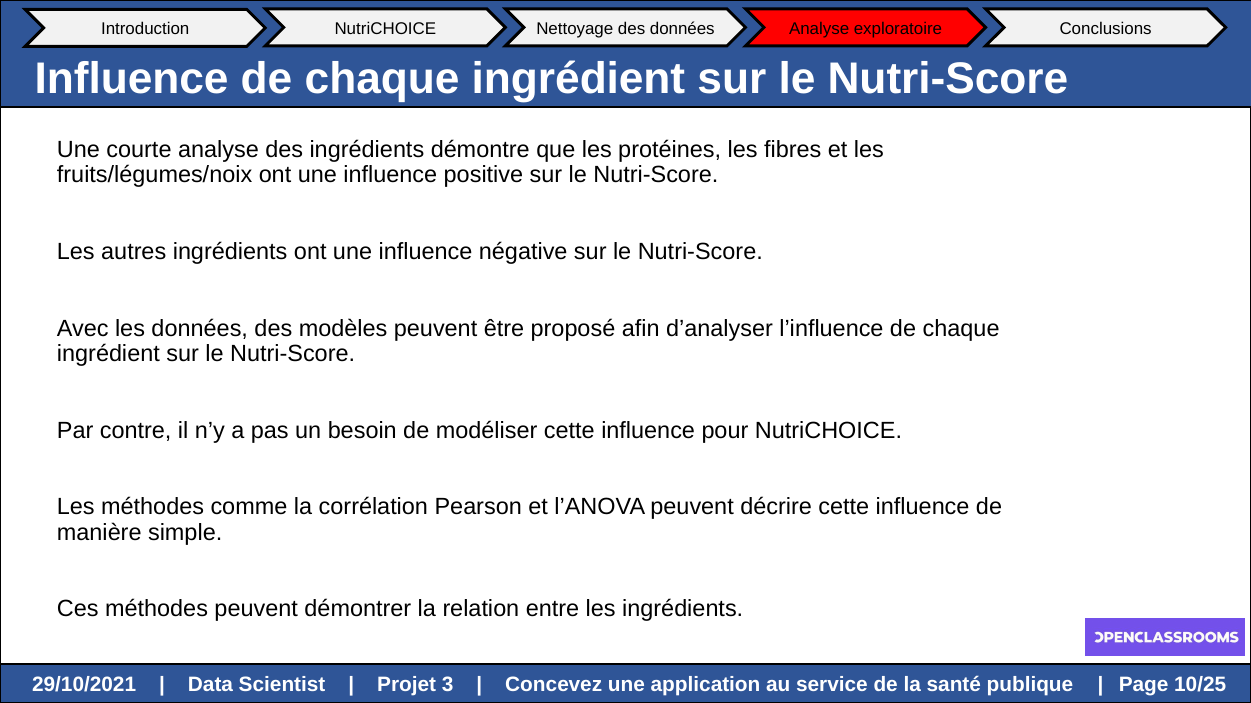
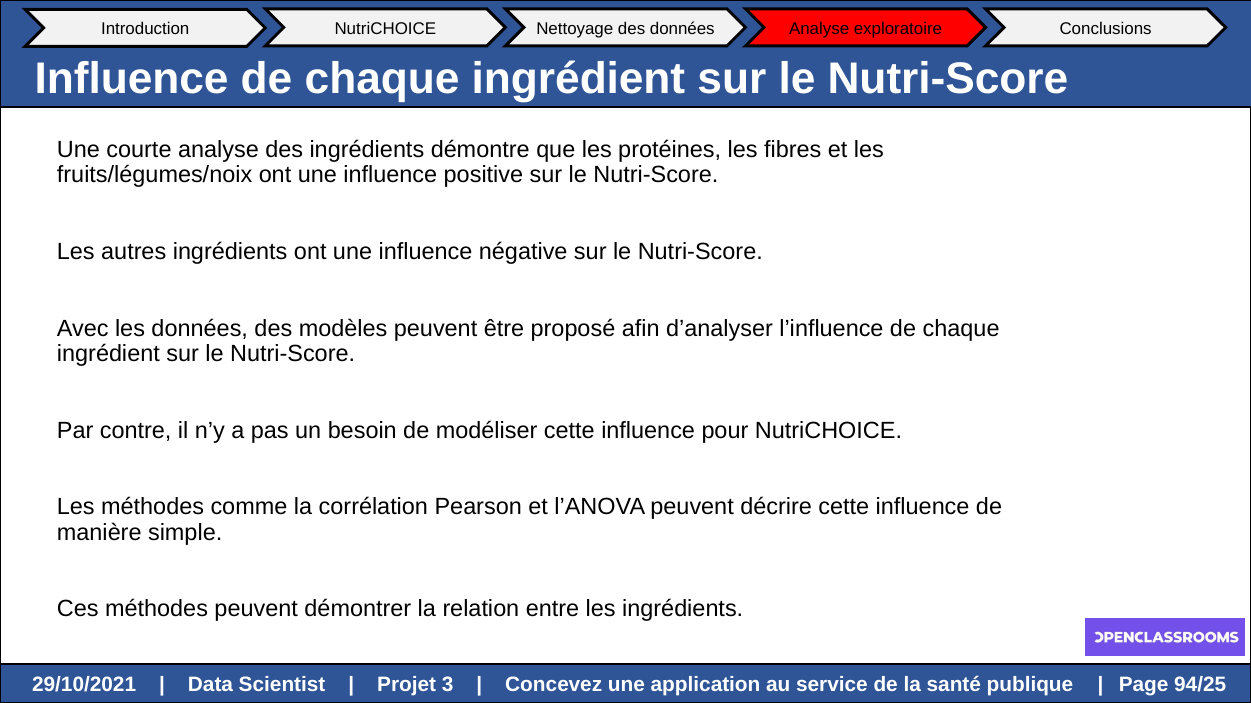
10/25: 10/25 -> 94/25 (1200, 686)
